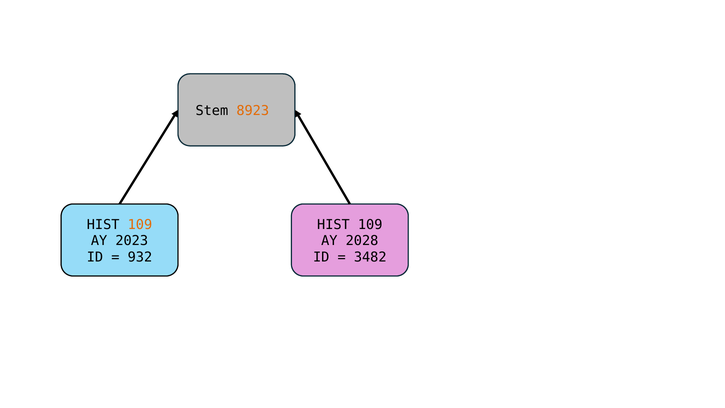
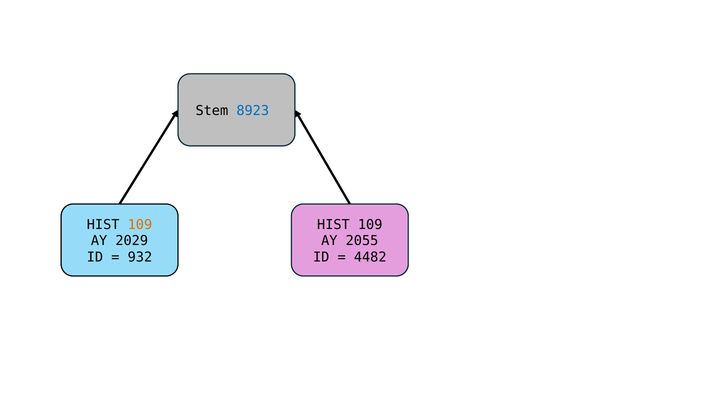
8923 colour: orange -> blue (253, 111)
2023: 2023 -> 2029 (132, 241)
2028: 2028 -> 2055 (362, 241)
3482: 3482 -> 4482 (370, 257)
